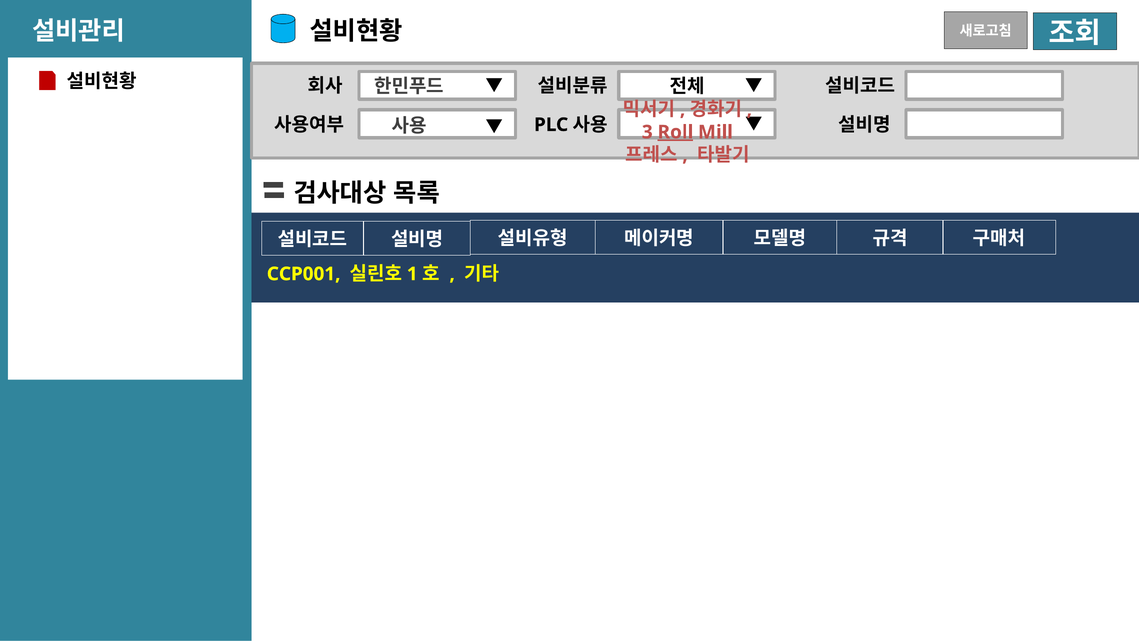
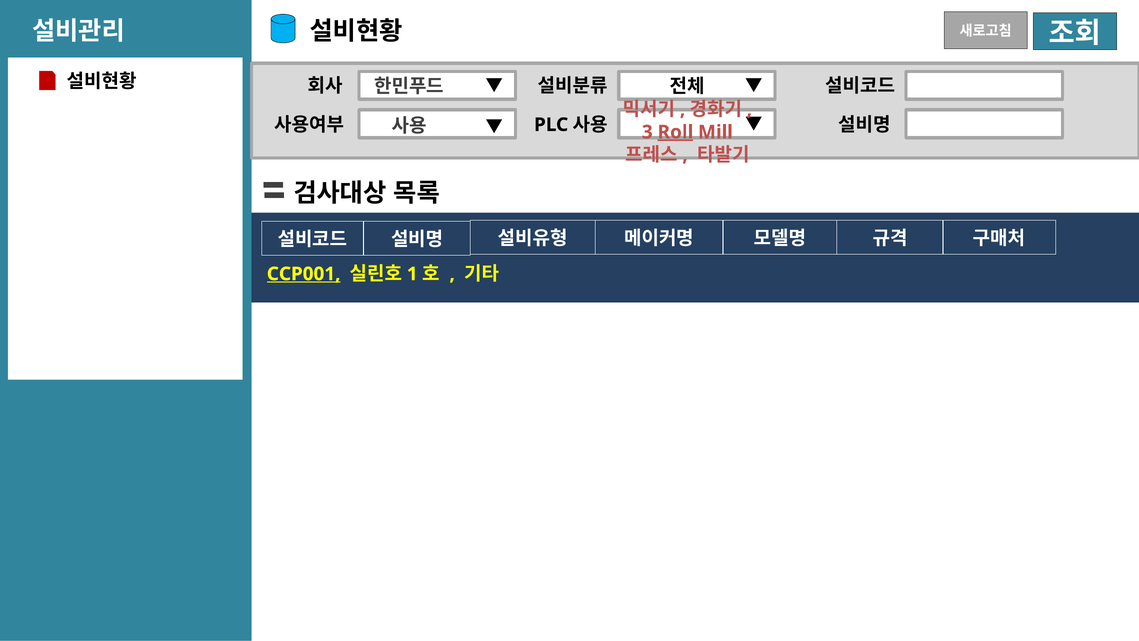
CCP001 underline: none -> present (304, 274)
